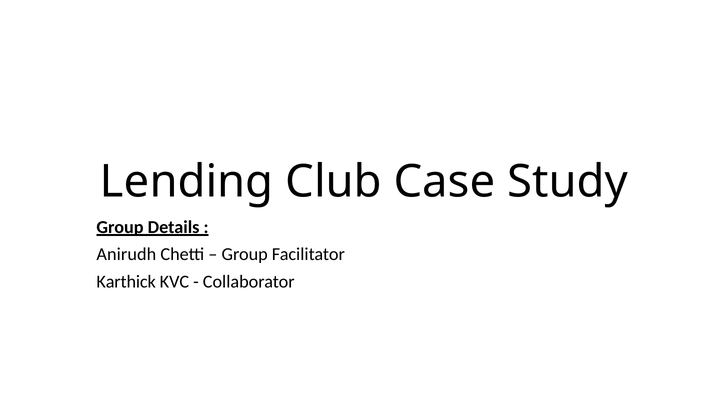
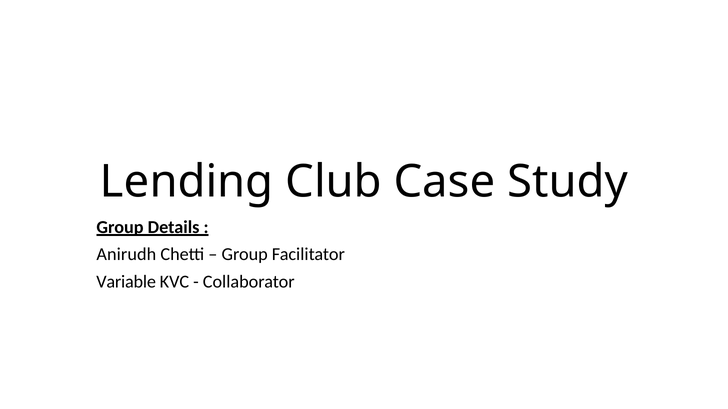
Karthick: Karthick -> Variable (126, 282)
